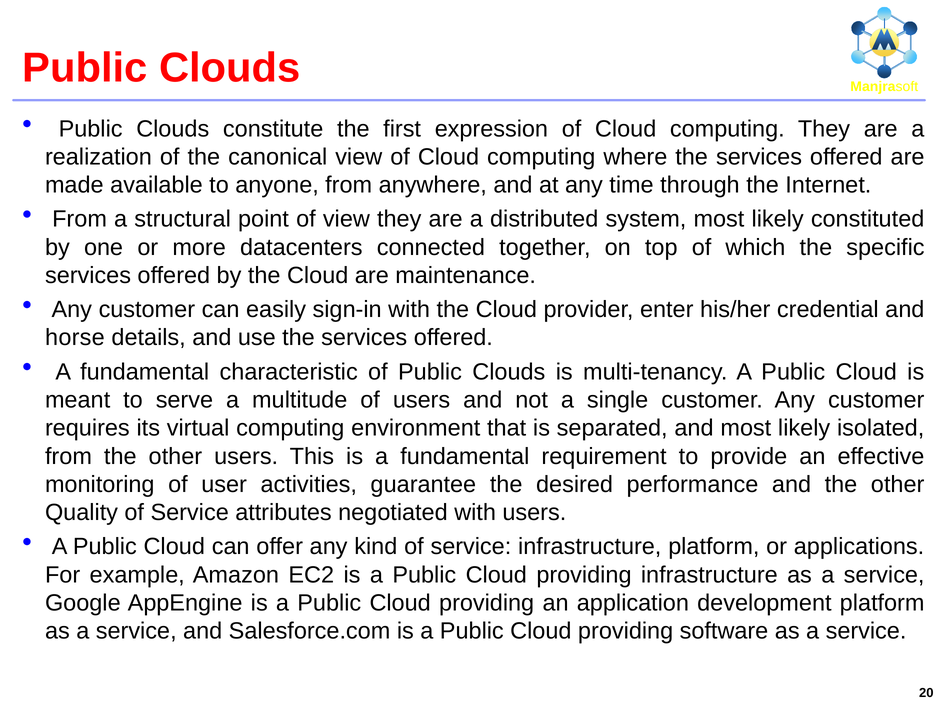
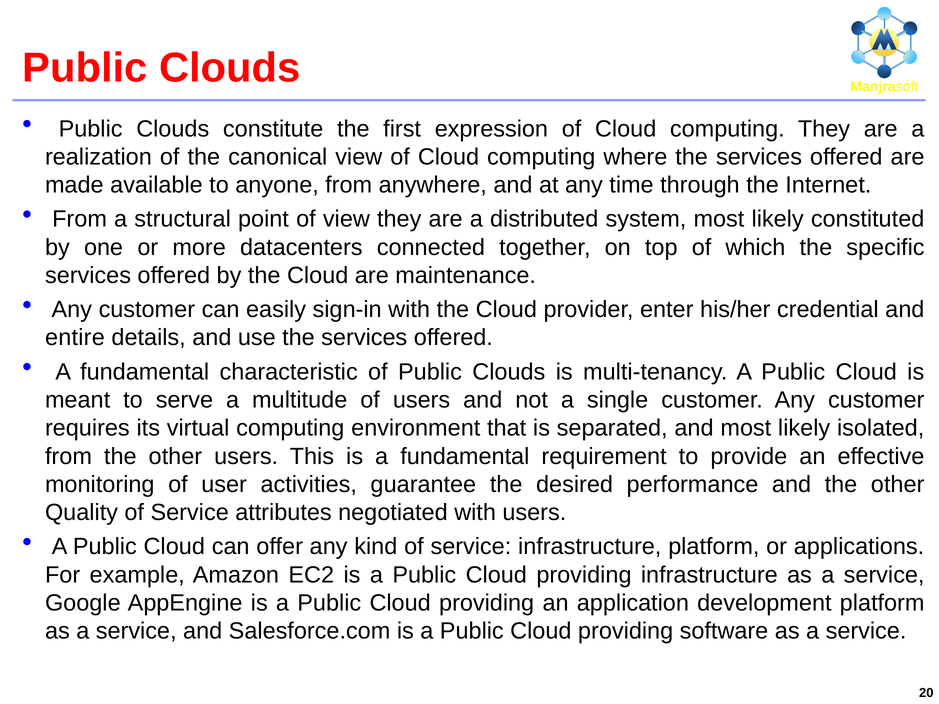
horse: horse -> entire (75, 338)
